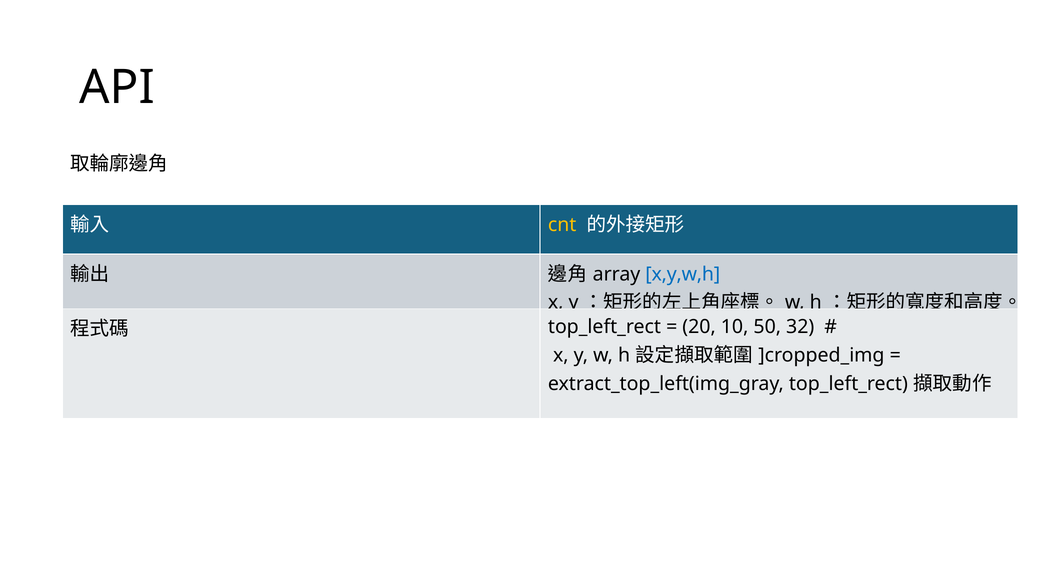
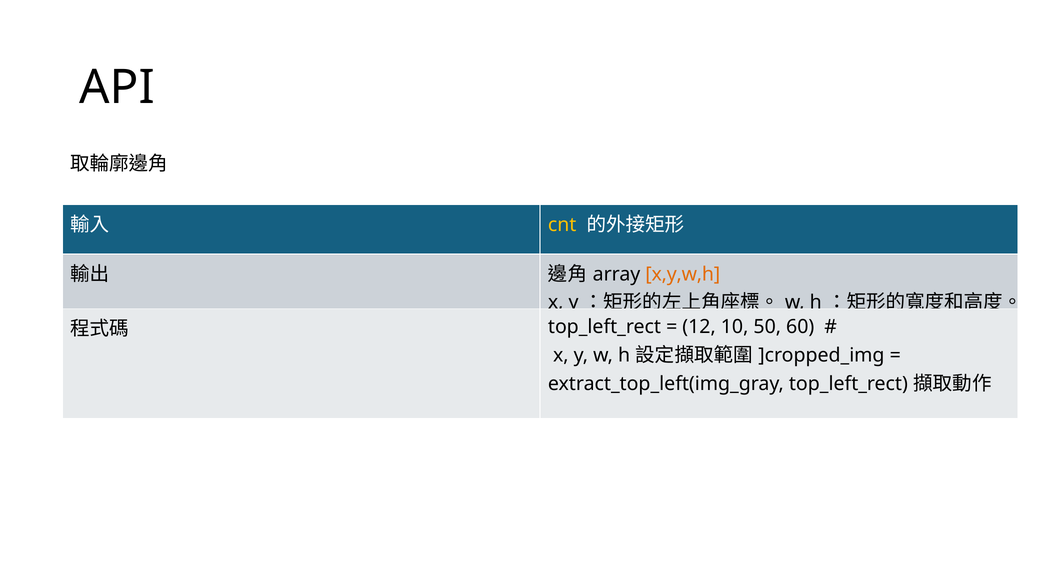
x,y,w,h colour: blue -> orange (683, 274)
20: 20 -> 12 (699, 327)
32: 32 -> 60 (800, 327)
